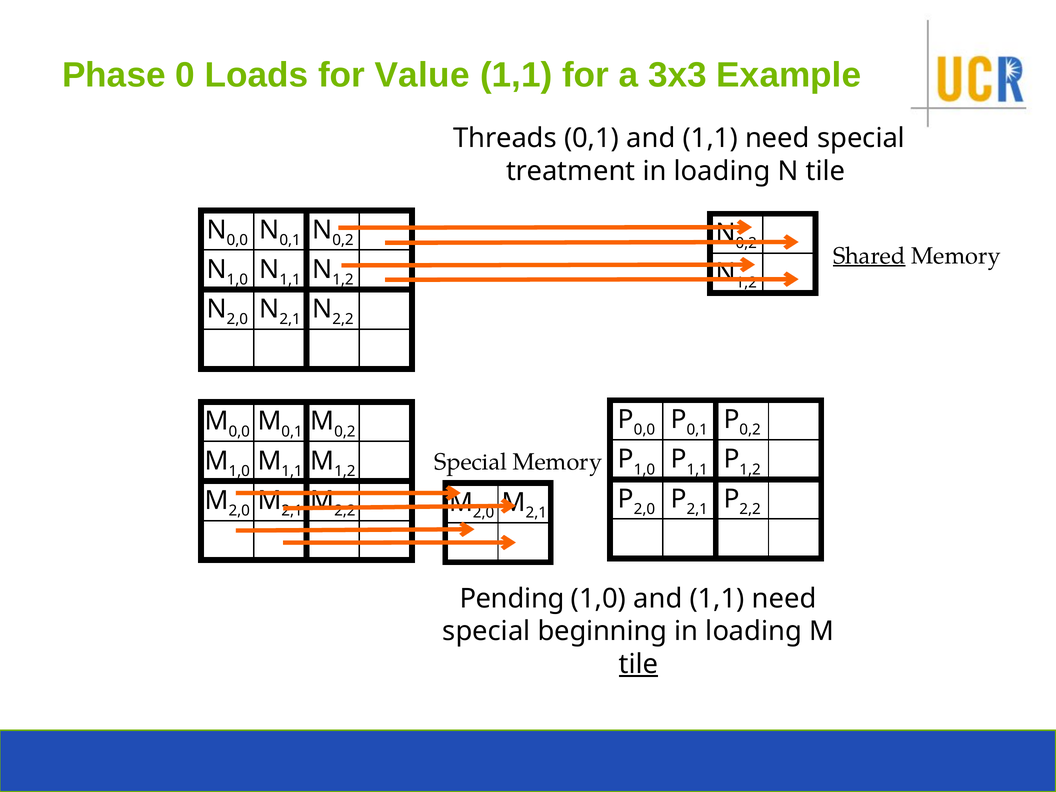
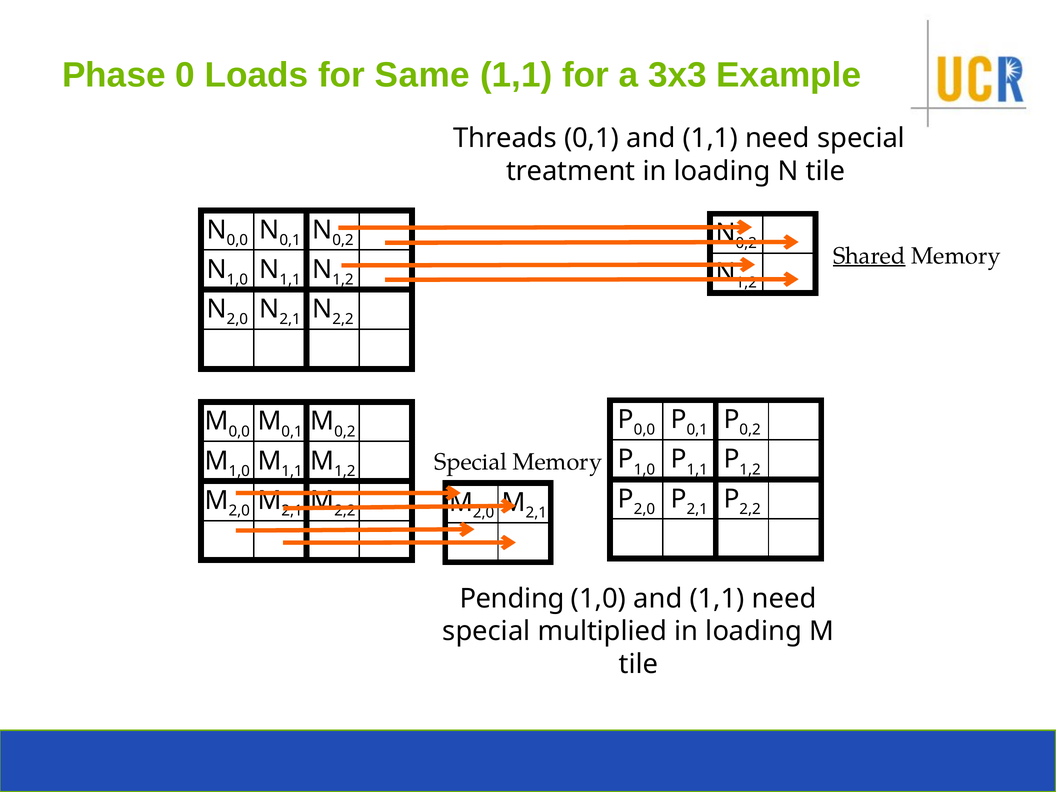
Value: Value -> Same (422, 75)
beginning: beginning -> multiplied (602, 631)
tile underline: present -> none (638, 664)
